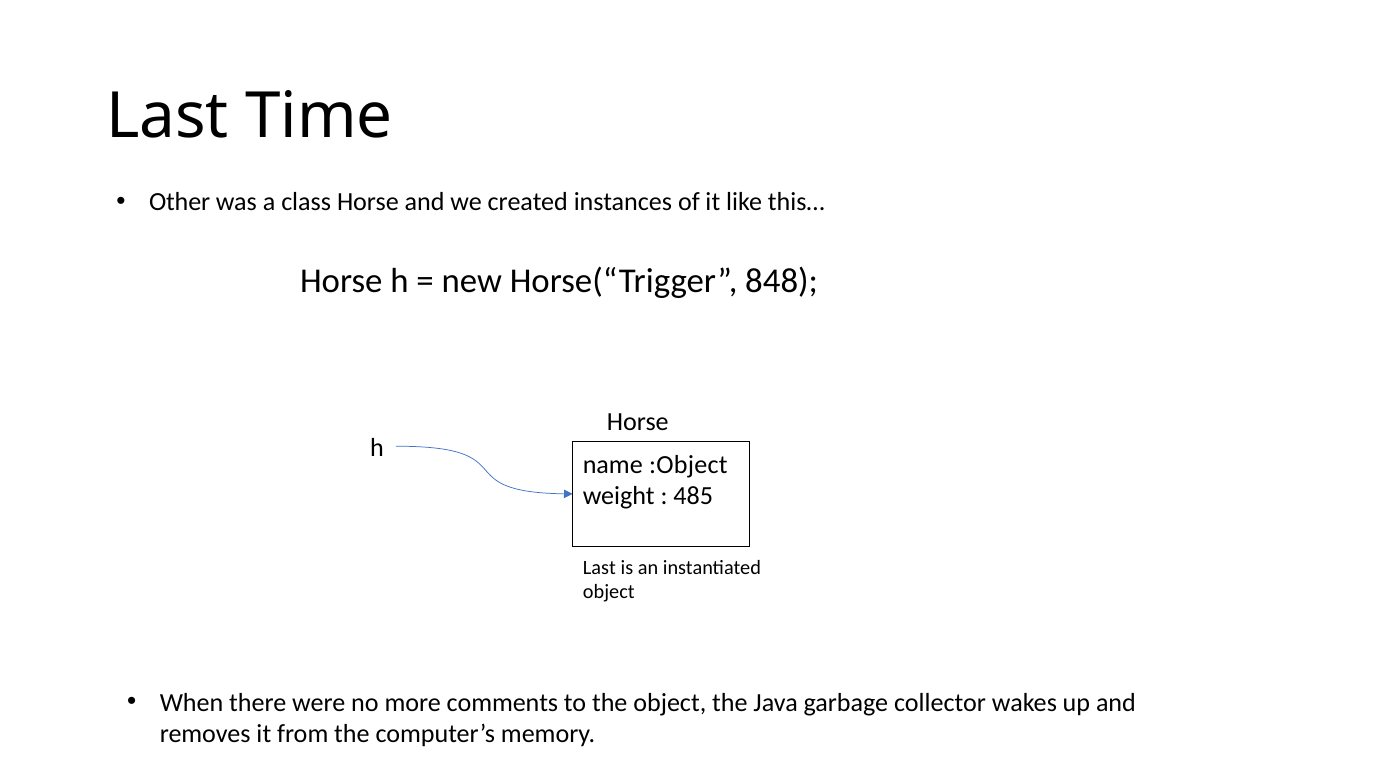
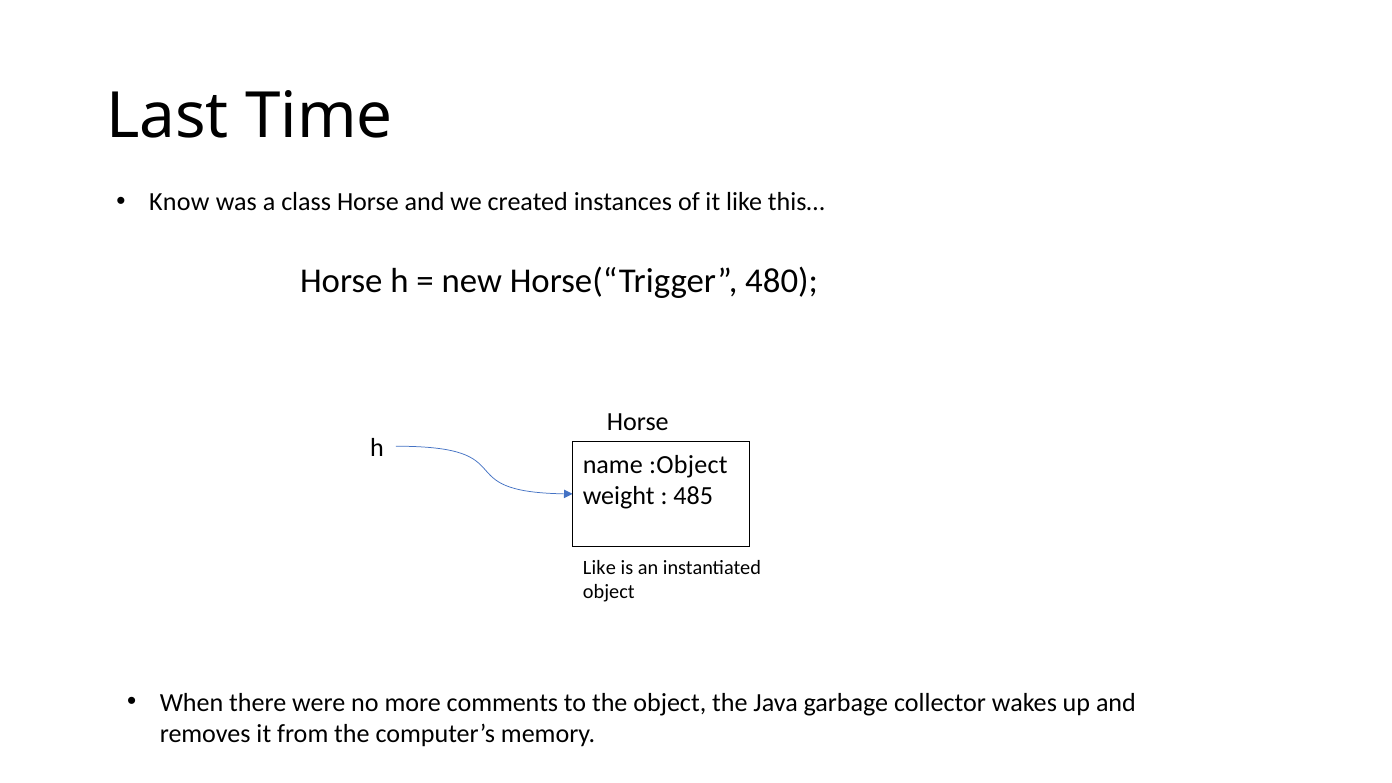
Other: Other -> Know (179, 202)
848: 848 -> 480 (782, 281)
Last: Last -> Like (599, 568)
